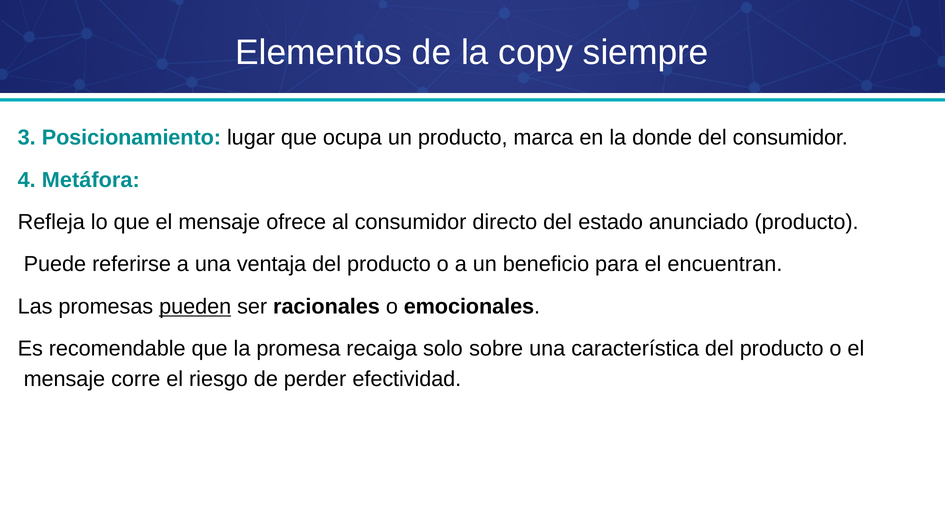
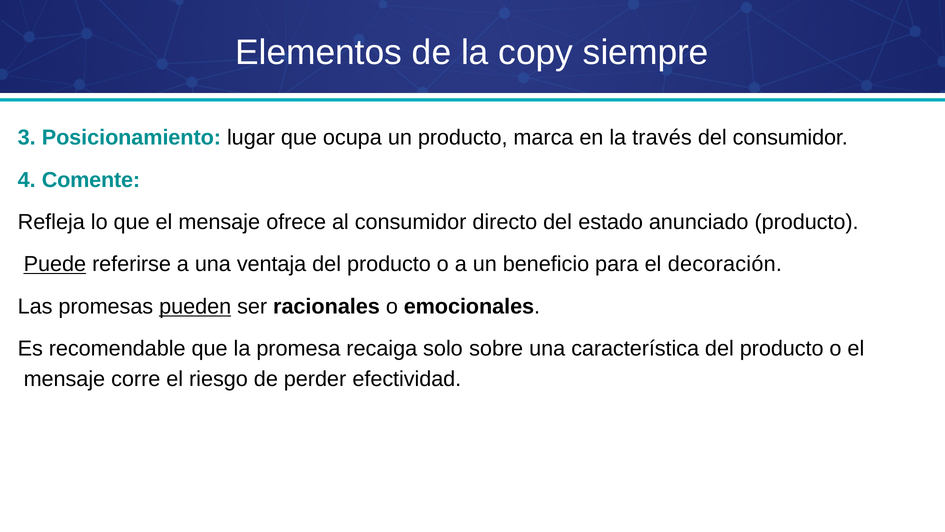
donde: donde -> través (662, 138)
Metáfora: Metáfora -> Comente (91, 180)
Puede underline: none -> present (55, 264)
encuentran: encuentran -> decoración (725, 264)
